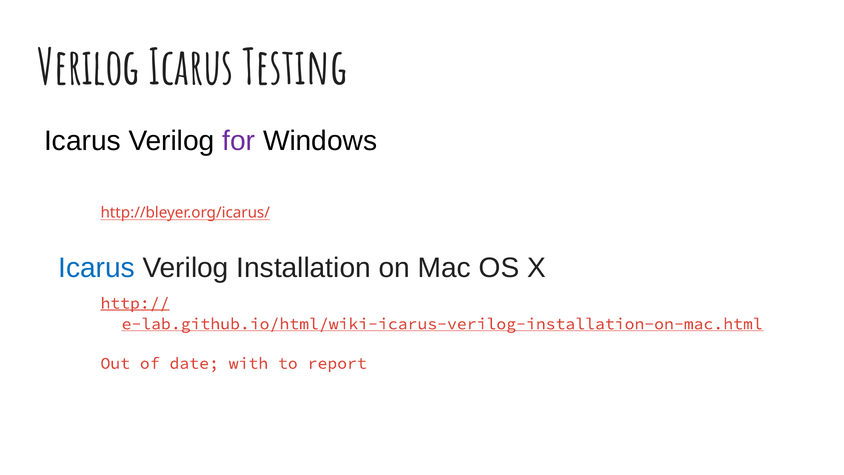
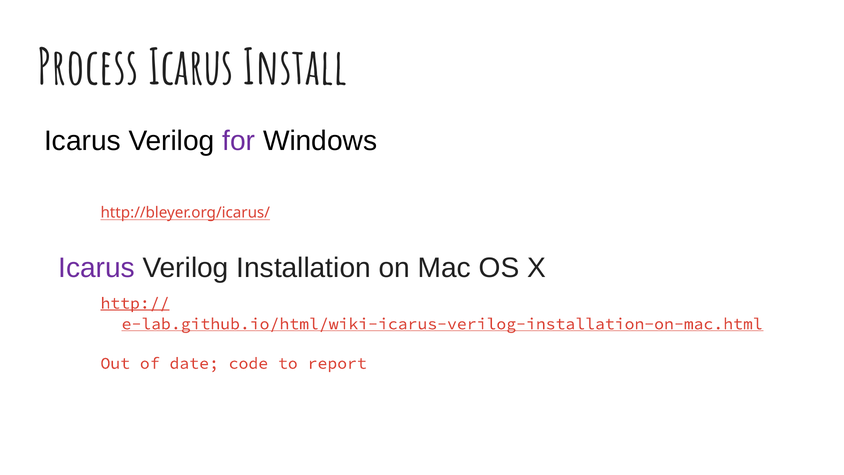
Verilog: Verilog -> Process (88, 68)
Testing: Testing -> Install (295, 68)
Icarus colour: blue -> purple (97, 268)
with: with -> code (248, 363)
